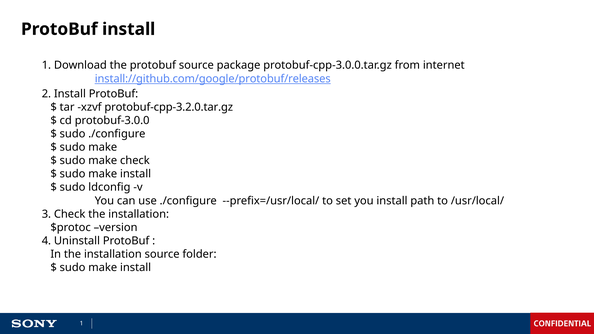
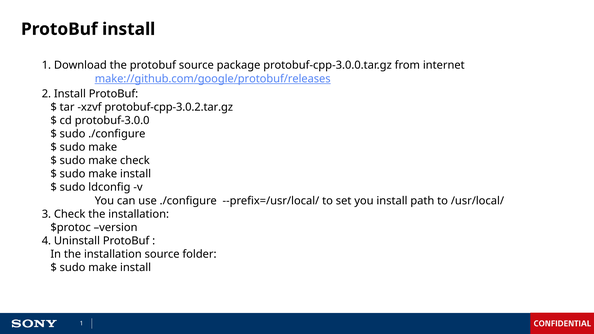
install://github.com/google/protobuf/releases: install://github.com/google/protobuf/releases -> make://github.com/google/protobuf/releases (213, 79)
protobuf-cpp-3.2.0.tar.gz: protobuf-cpp-3.2.0.tar.gz -> protobuf-cpp-3.0.2.tar.gz (169, 107)
